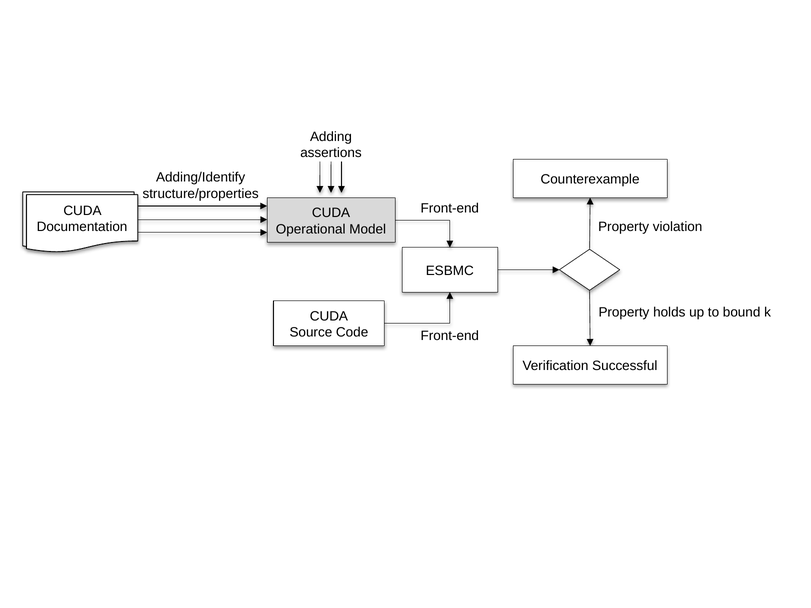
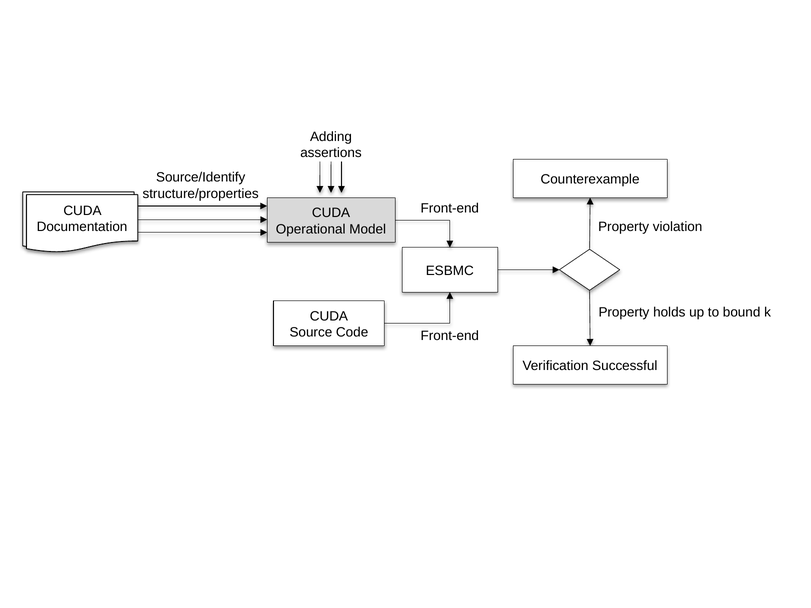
Adding/Identify: Adding/Identify -> Source/Identify (201, 178)
